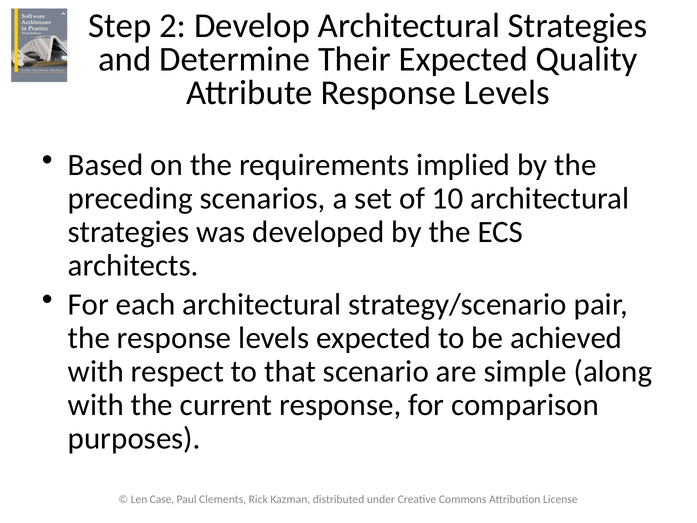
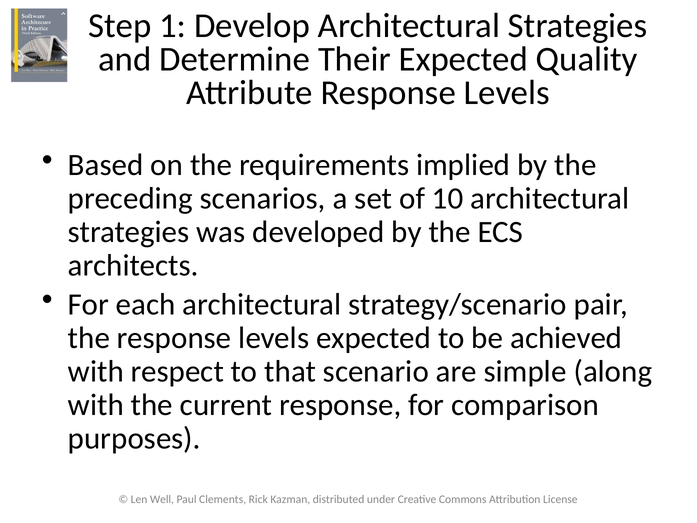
2: 2 -> 1 (173, 26)
Case: Case -> Well (162, 499)
